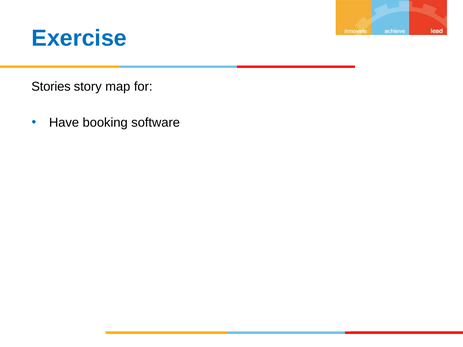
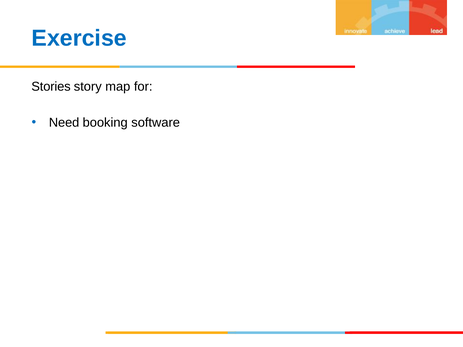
Have: Have -> Need (64, 123)
